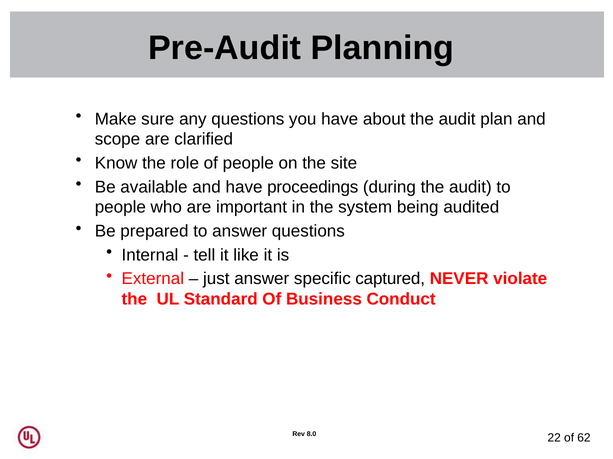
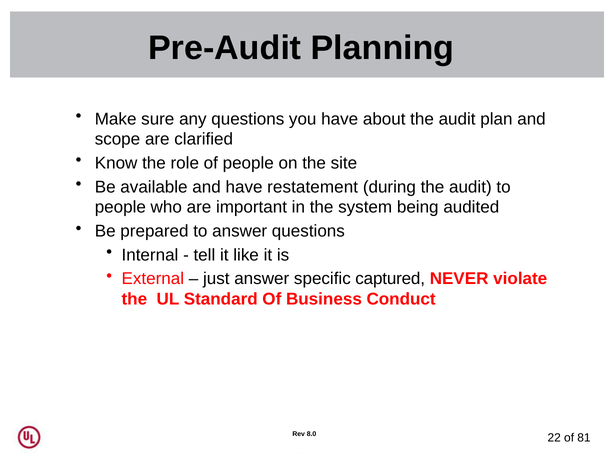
proceedings: proceedings -> restatement (313, 187)
62: 62 -> 81 (584, 438)
